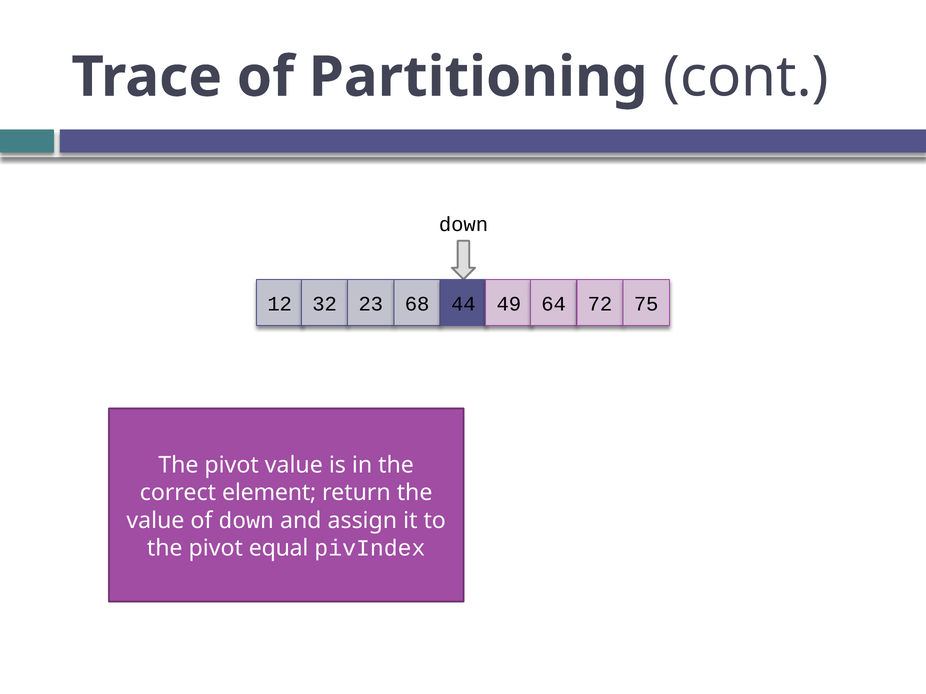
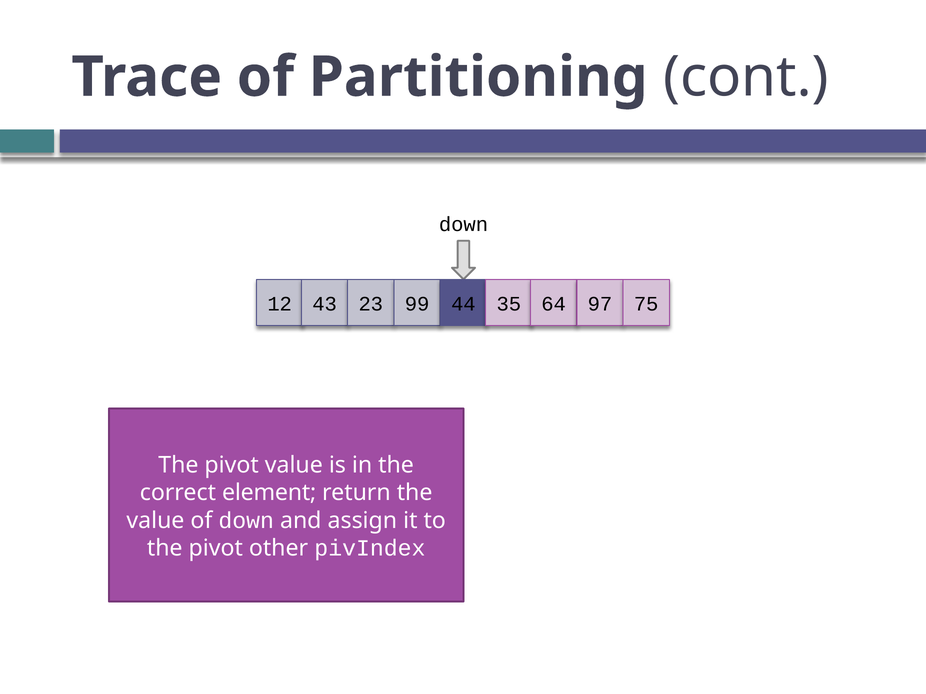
32: 32 -> 43 (325, 304)
68: 68 -> 99 (417, 304)
49: 49 -> 35 (509, 304)
72: 72 -> 97 (600, 304)
equal: equal -> other (279, 549)
